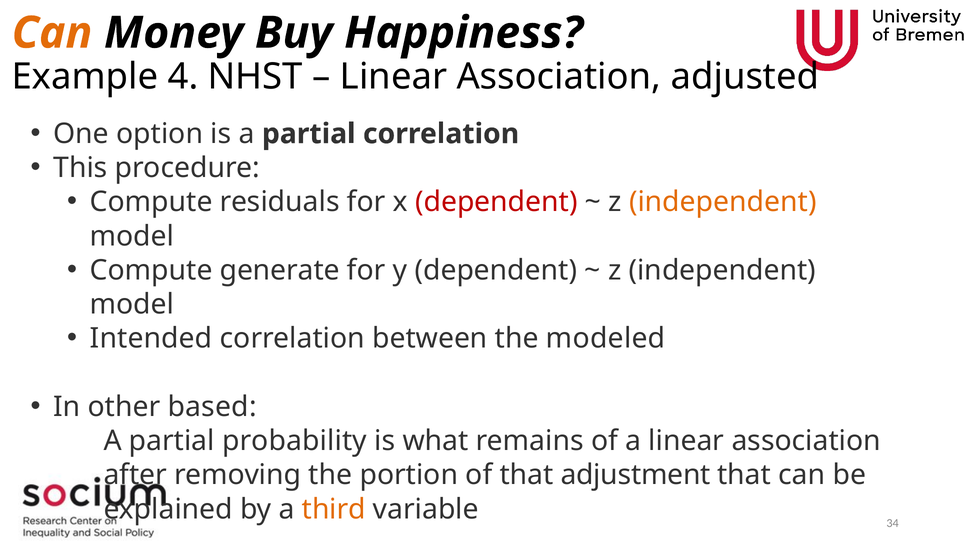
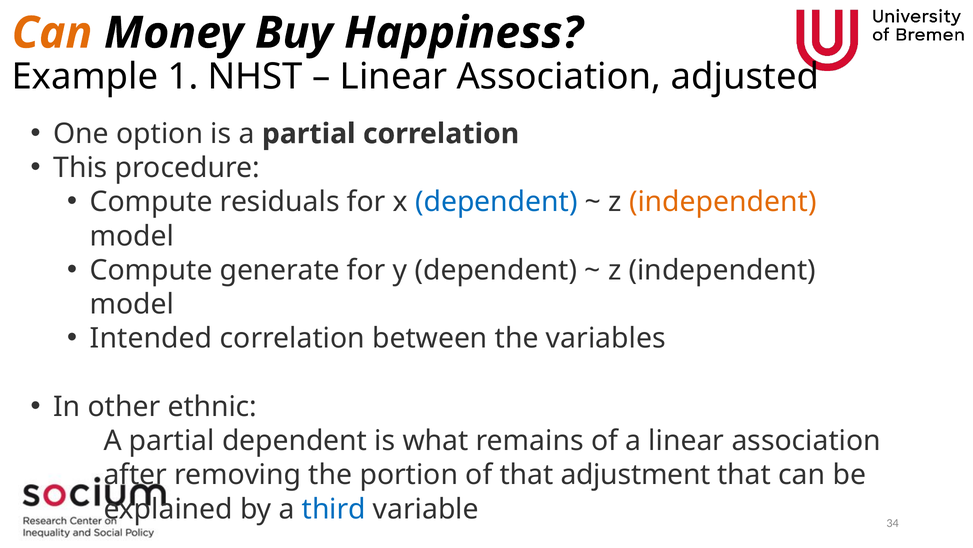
4: 4 -> 1 (183, 77)
dependent colour: red -> blue (496, 202)
modeled: modeled -> variables (606, 338)
based: based -> ethnic (212, 406)
partial probability: probability -> dependent (295, 440)
third colour: orange -> blue (334, 508)
